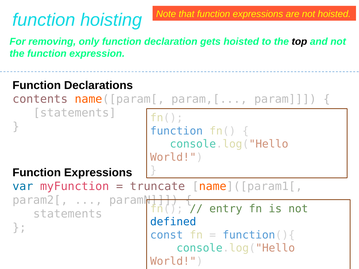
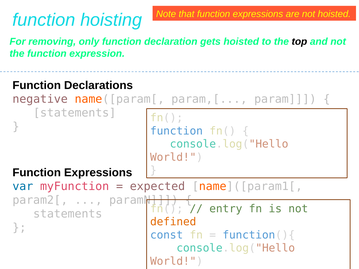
contents: contents -> negative (40, 99)
truncate: truncate -> expected (157, 186)
defined colour: blue -> orange (173, 222)
